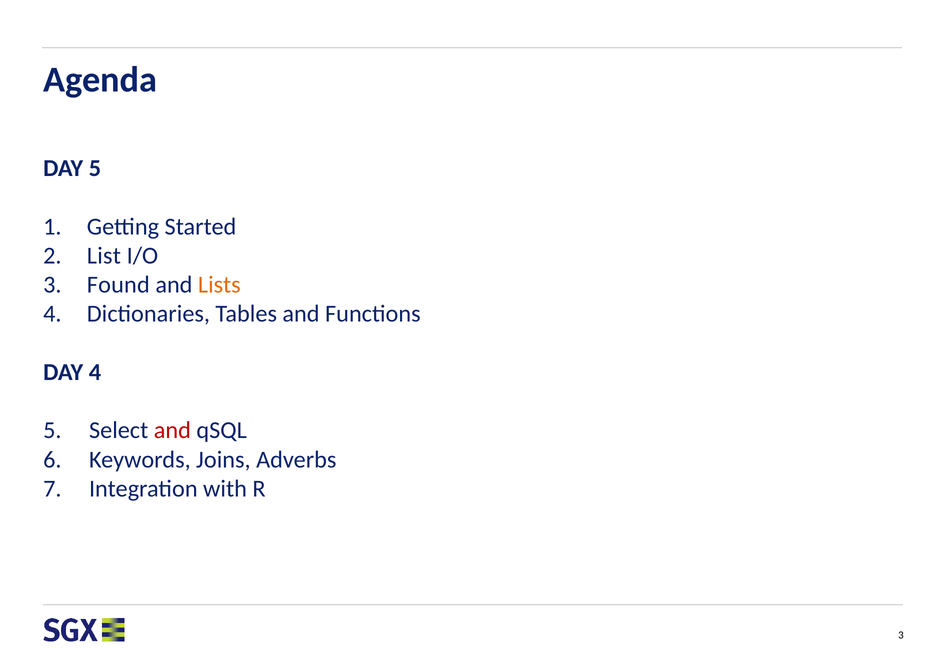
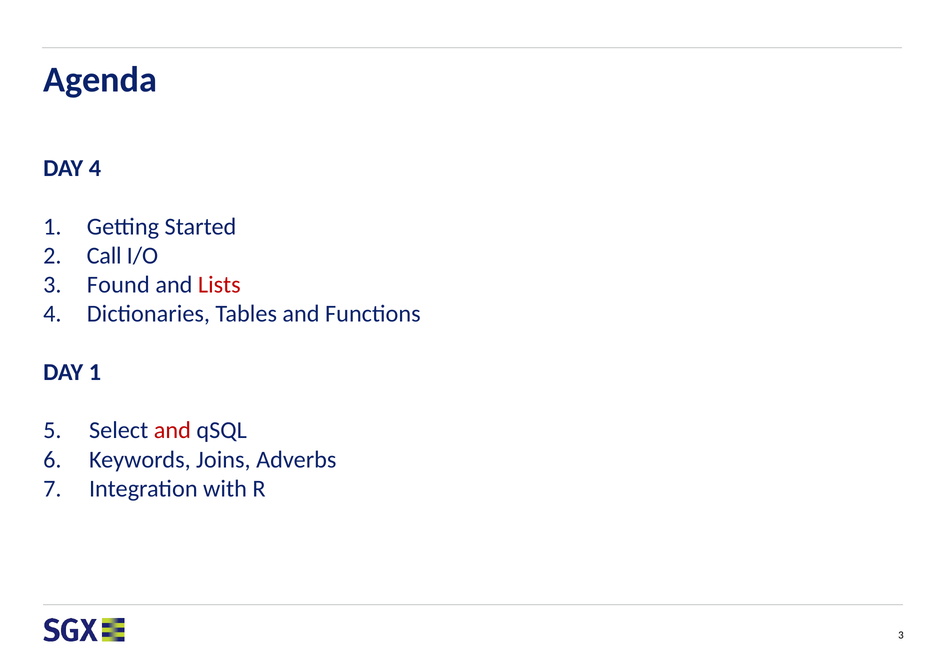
DAY 5: 5 -> 4 (95, 168)
List: List -> Call (104, 256)
Lists colour: orange -> red (219, 285)
DAY 4: 4 -> 1 (95, 372)
